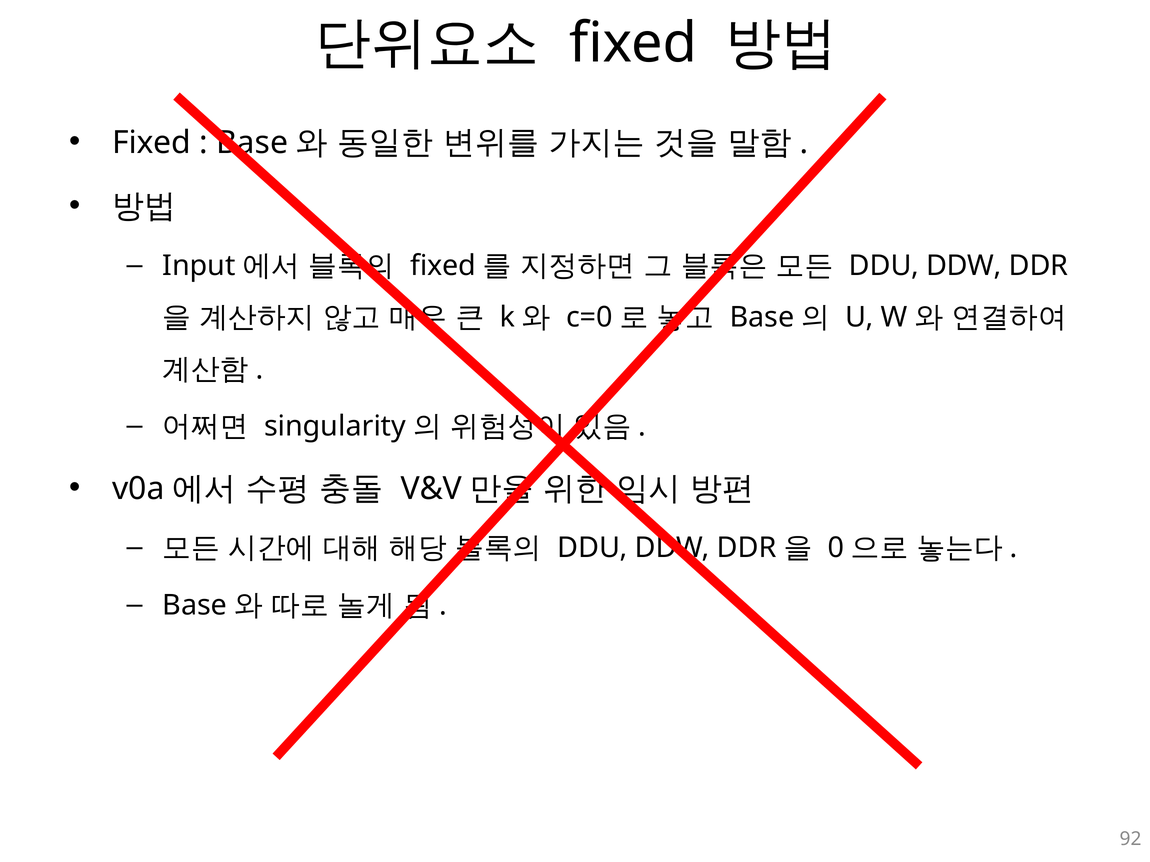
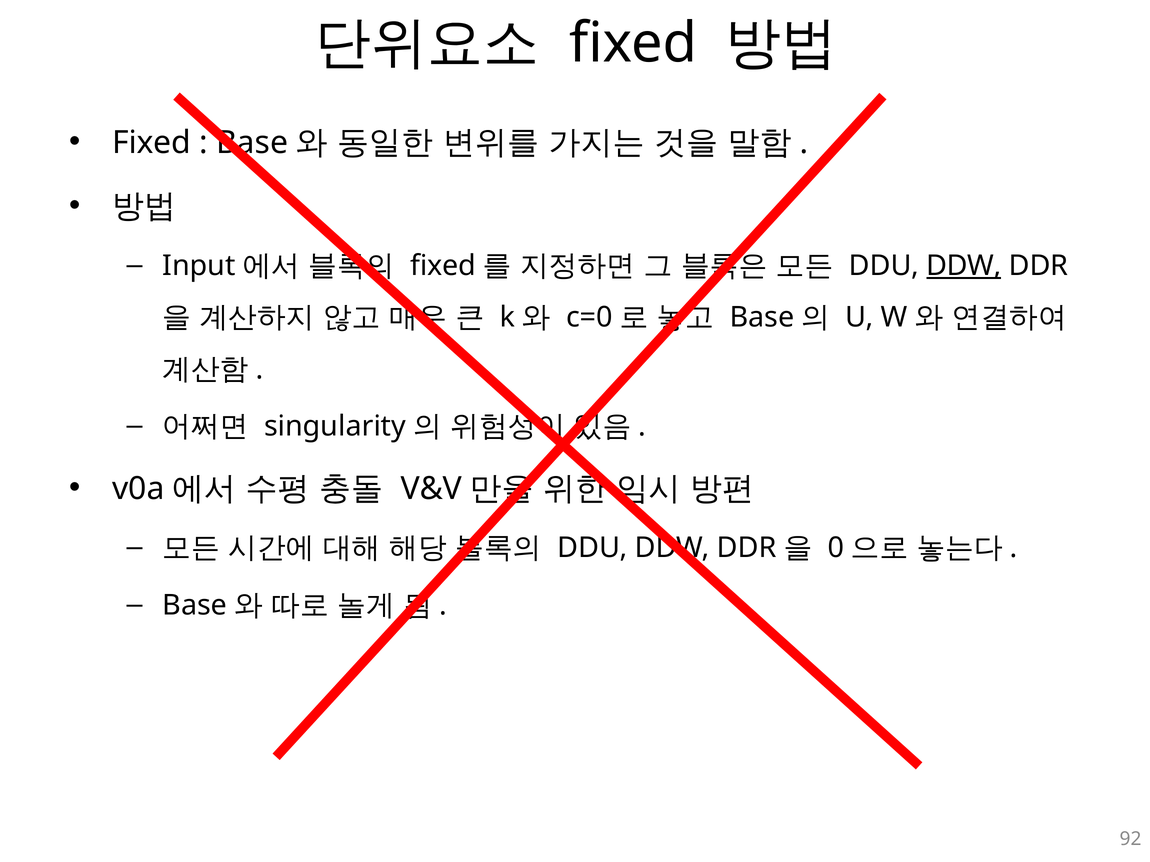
DDW underline: none -> present (964, 266)
